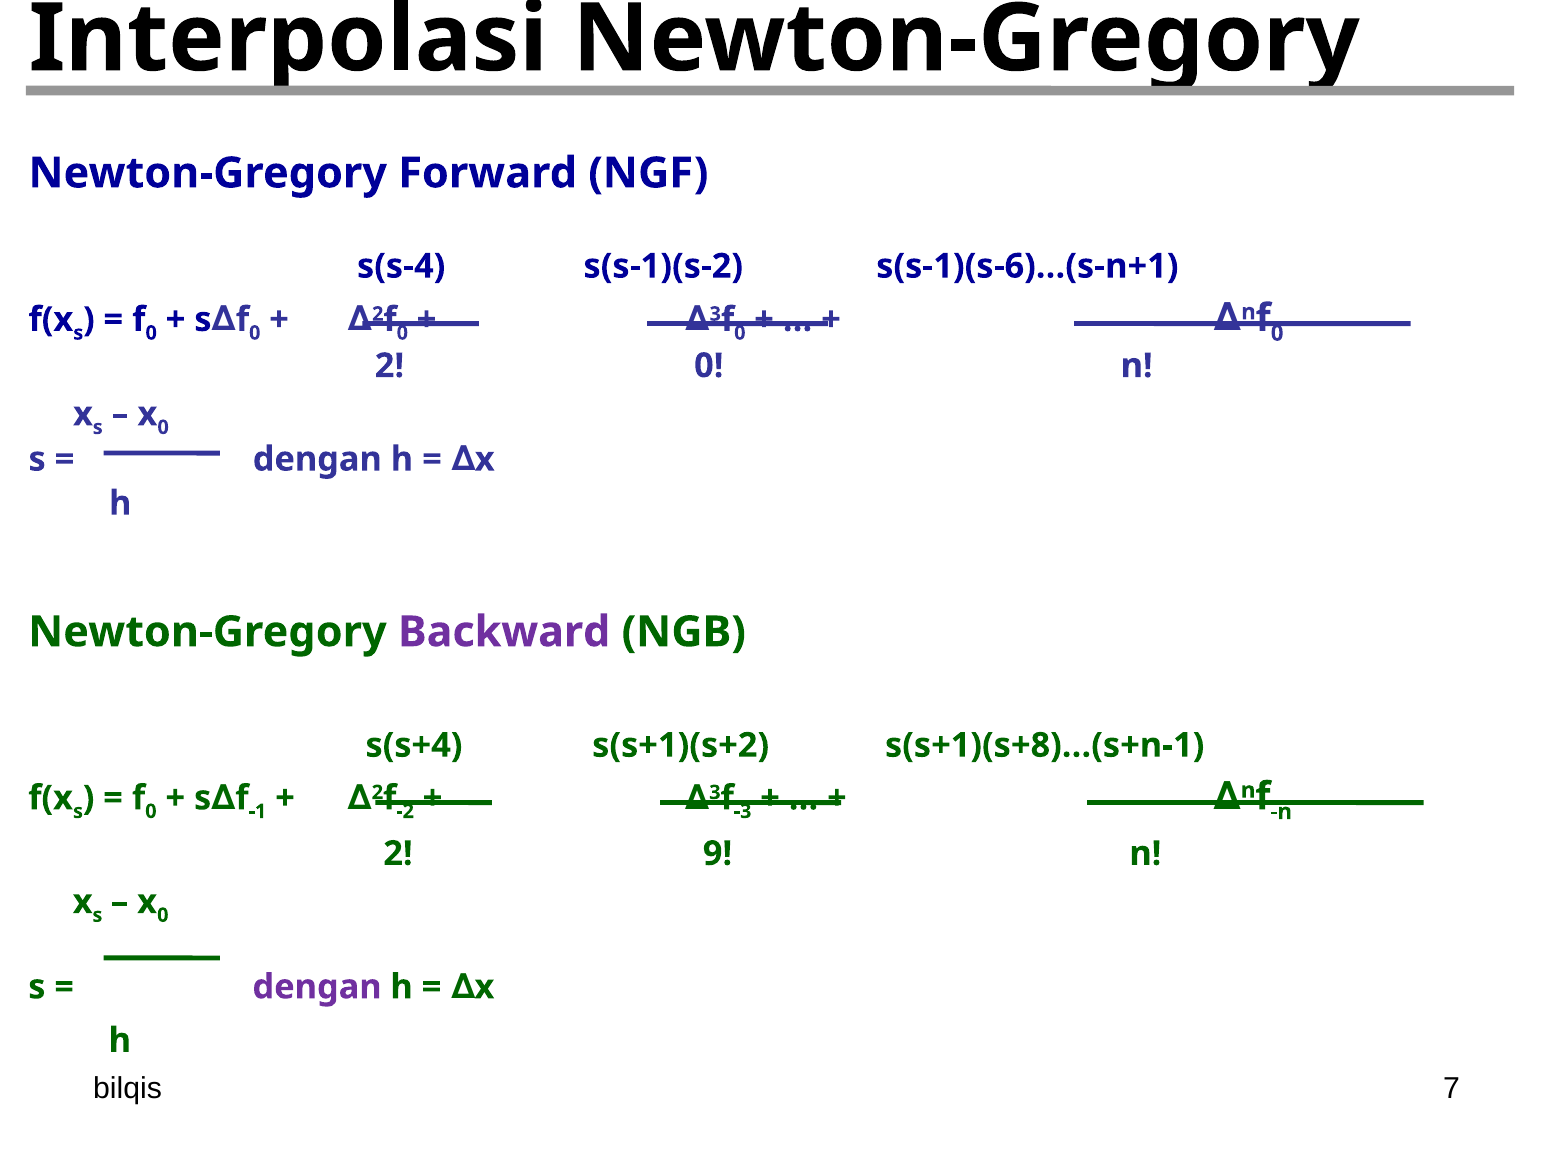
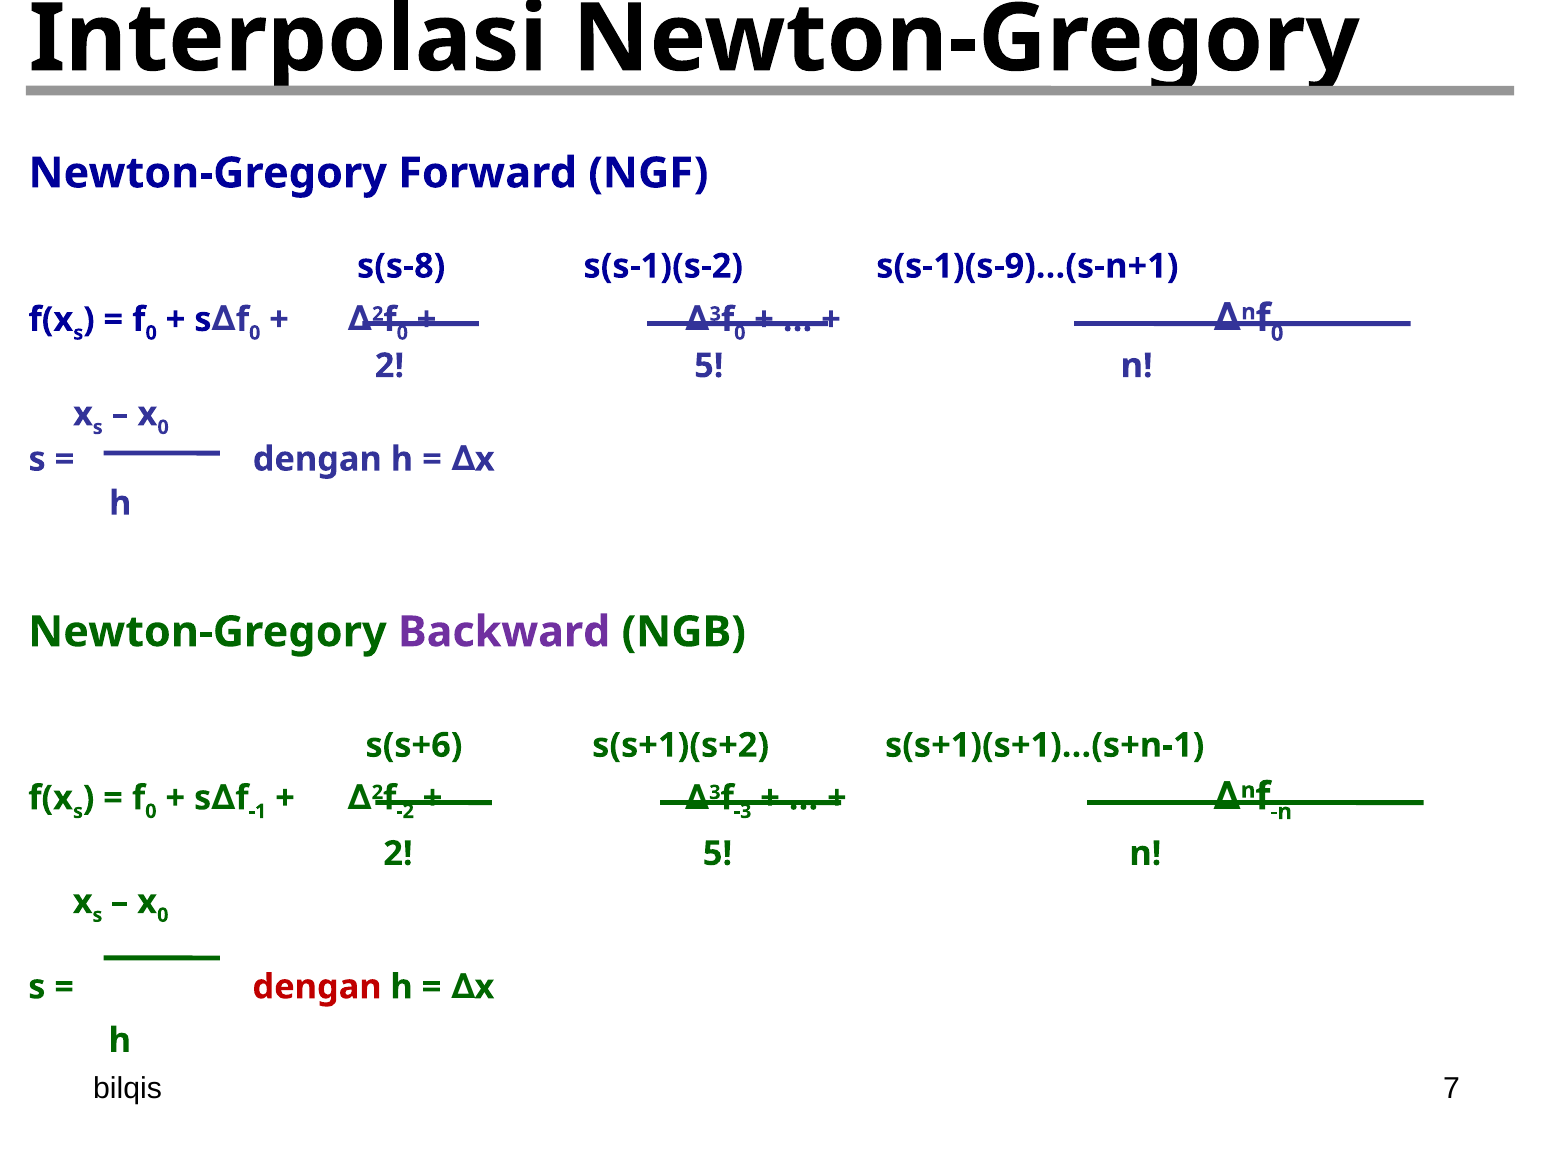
s(s-4: s(s-4 -> s(s-8 (401, 266)
s(s-1)(s-6)…(s-n+1: s(s-1)(s-6)…(s-n+1 -> s(s-1)(s-9)…(s-n+1 (1027, 266)
0: 0 -> 5 (709, 366)
s(s+4: s(s+4 -> s(s+6 (414, 745)
s(s+1)(s+8)…(s+n-1: s(s+1)(s+8)…(s+n-1 -> s(s+1)(s+1)…(s+n-1 (1045, 745)
9: 9 -> 5 (717, 853)
dengan colour: purple -> red (317, 987)
